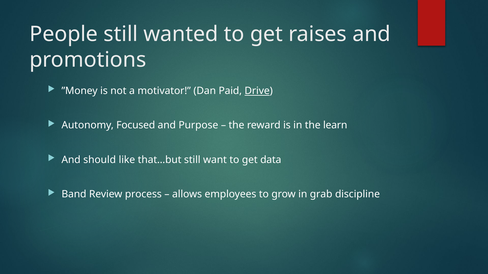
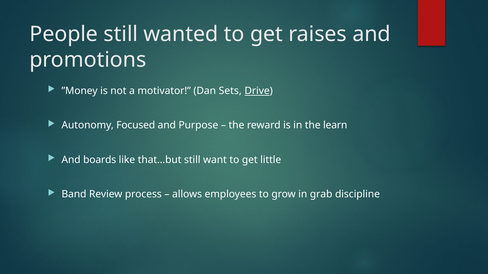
Paid: Paid -> Sets (230, 91)
should: should -> boards (100, 160)
data: data -> little (271, 160)
